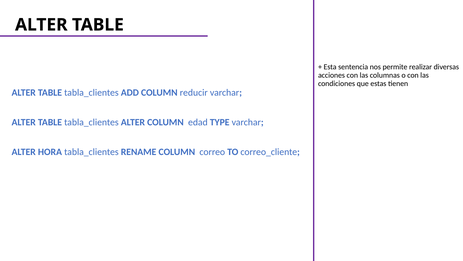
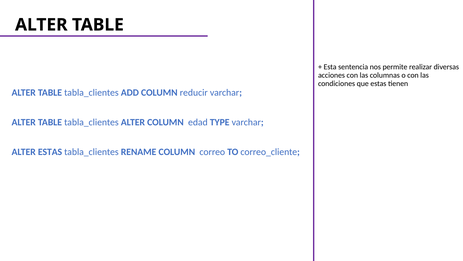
ALTER HORA: HORA -> ESTAS (50, 152)
